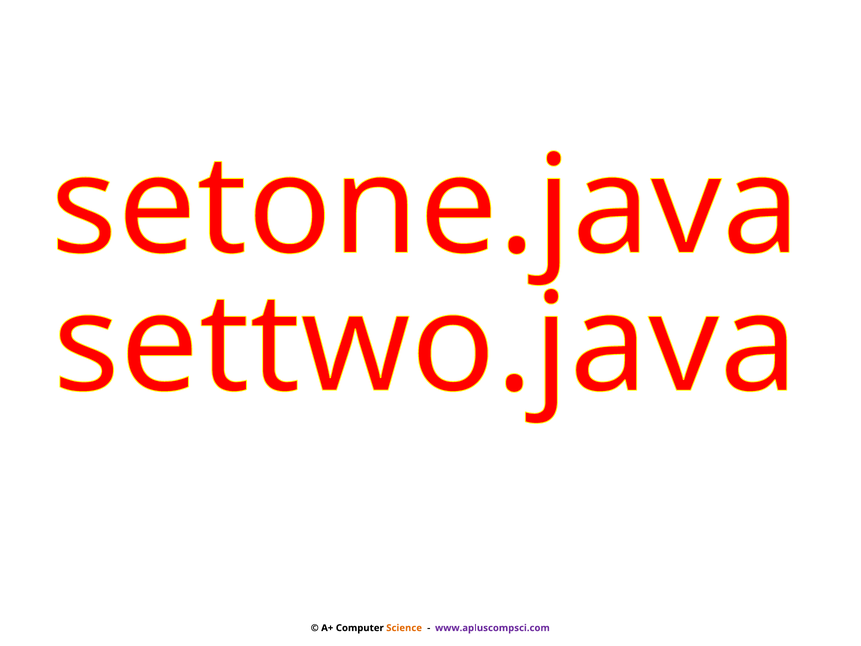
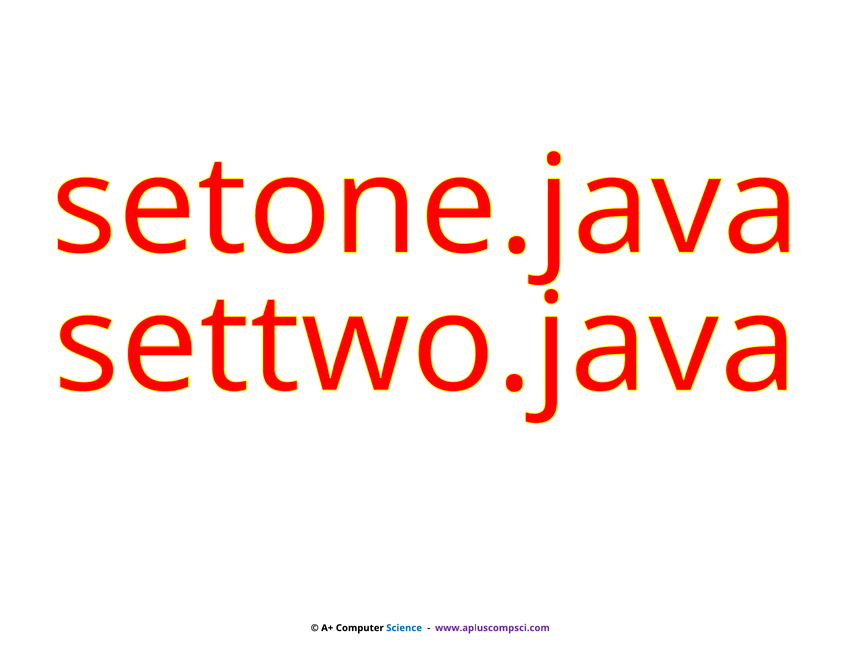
Science colour: orange -> blue (404, 628)
